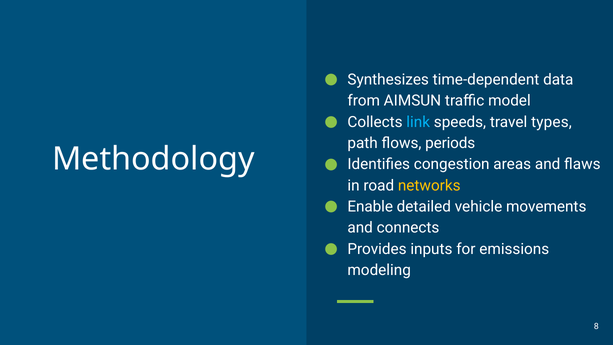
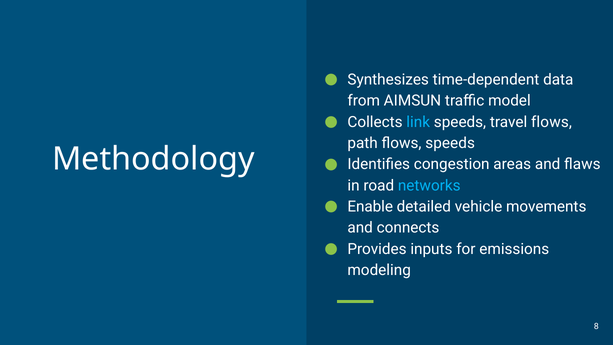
travel types: types -> flows (552, 122)
flows periods: periods -> speeds (450, 143)
networks colour: yellow -> light blue (429, 185)
